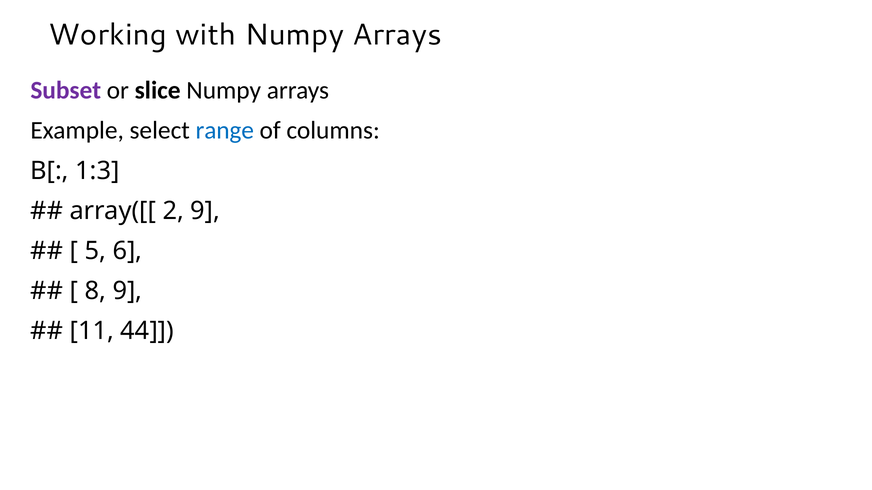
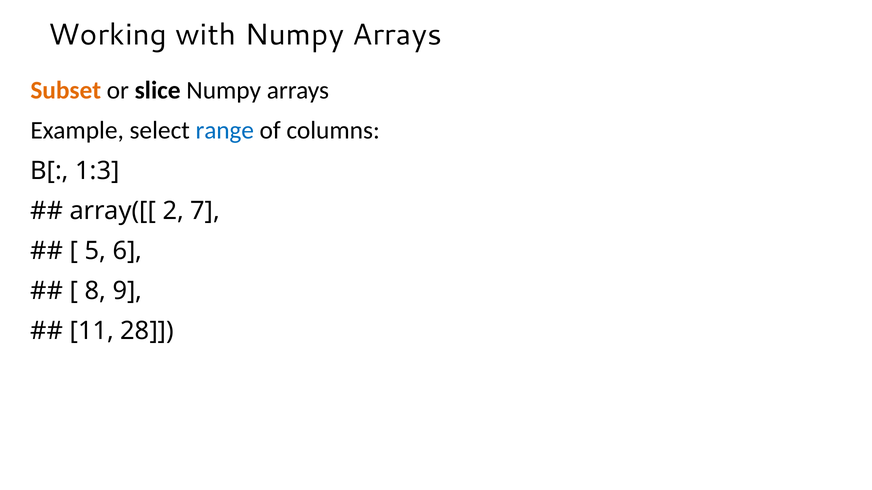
Subset colour: purple -> orange (66, 91)
2 9: 9 -> 7 (205, 211)
44: 44 -> 28 (147, 331)
